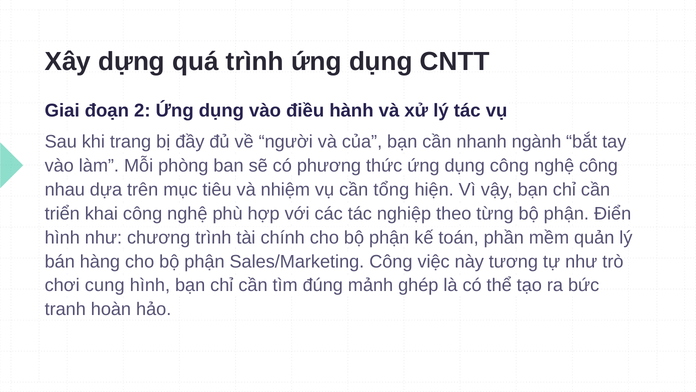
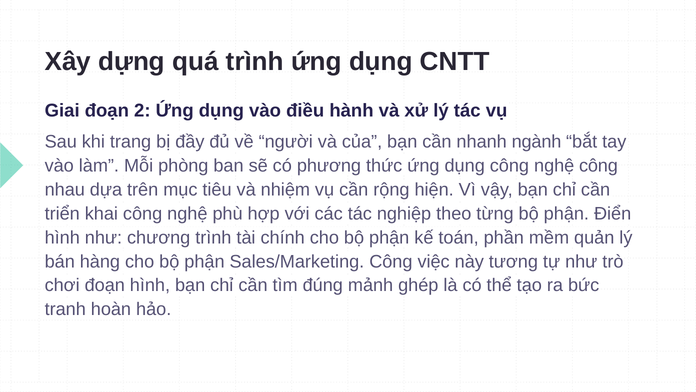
tổng: tổng -> rộng (391, 190)
chơi cung: cung -> đoạn (105, 285)
